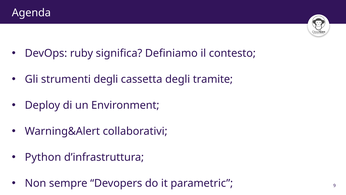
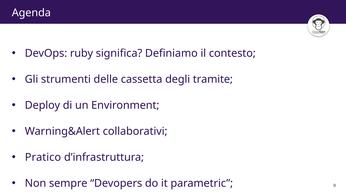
strumenti degli: degli -> delle (106, 79)
Python: Python -> Pratico (43, 157)
